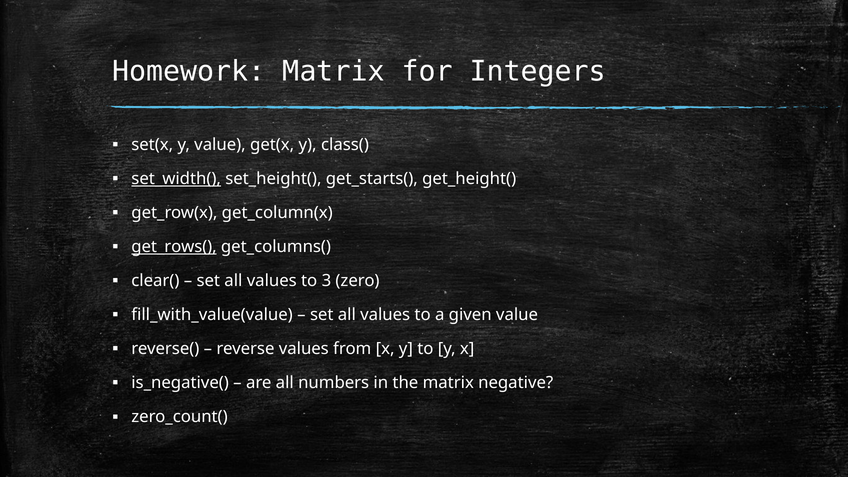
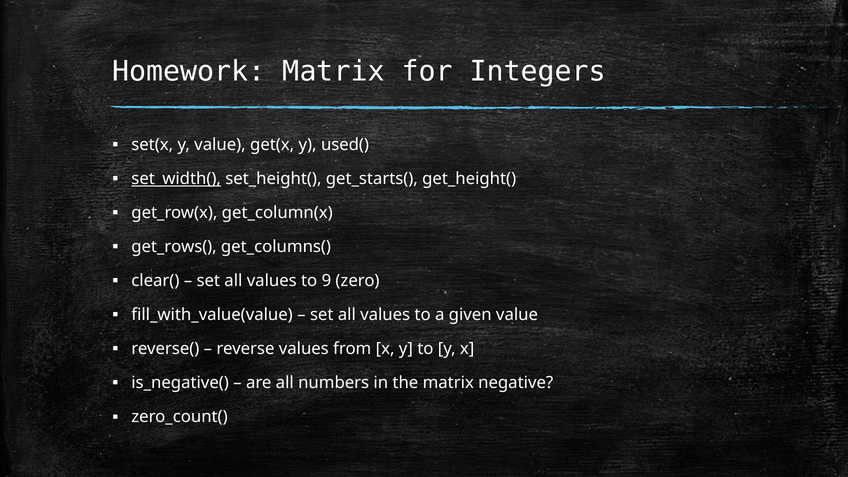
class(: class( -> used( (345, 145)
get_rows( underline: present -> none (174, 247)
3: 3 -> 9 (326, 281)
